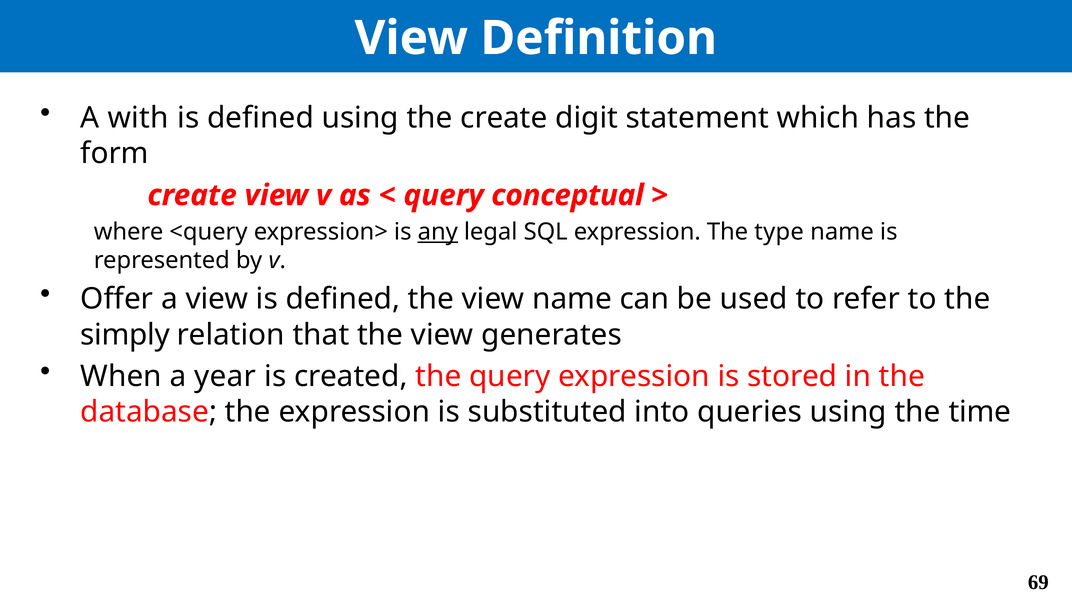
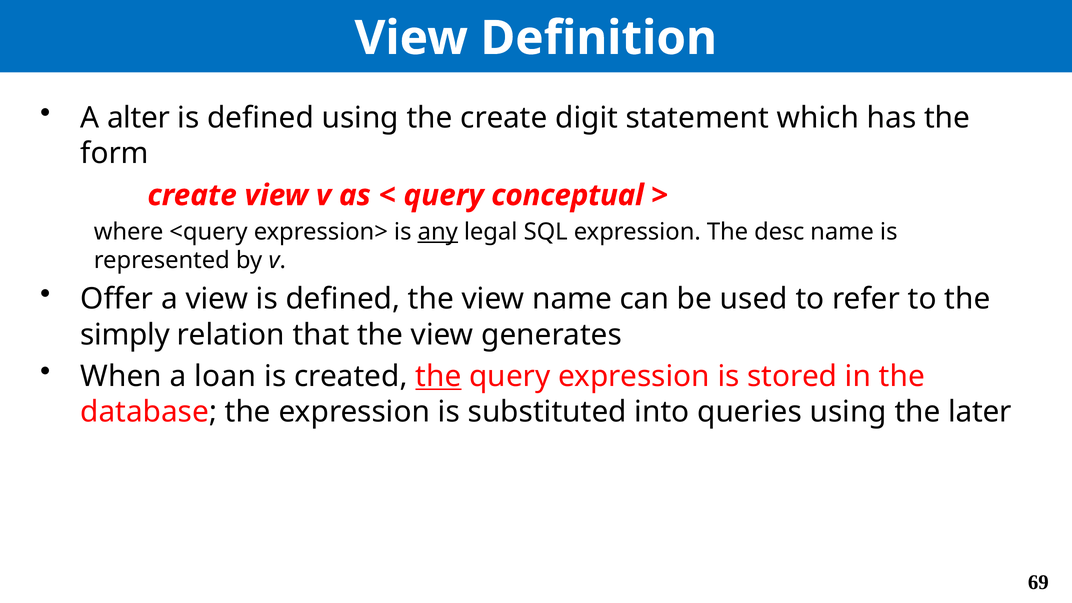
with: with -> alter (139, 118)
type: type -> desc (779, 232)
year: year -> loan (225, 376)
the underline: none -> present (438, 376)
time: time -> later (980, 412)
